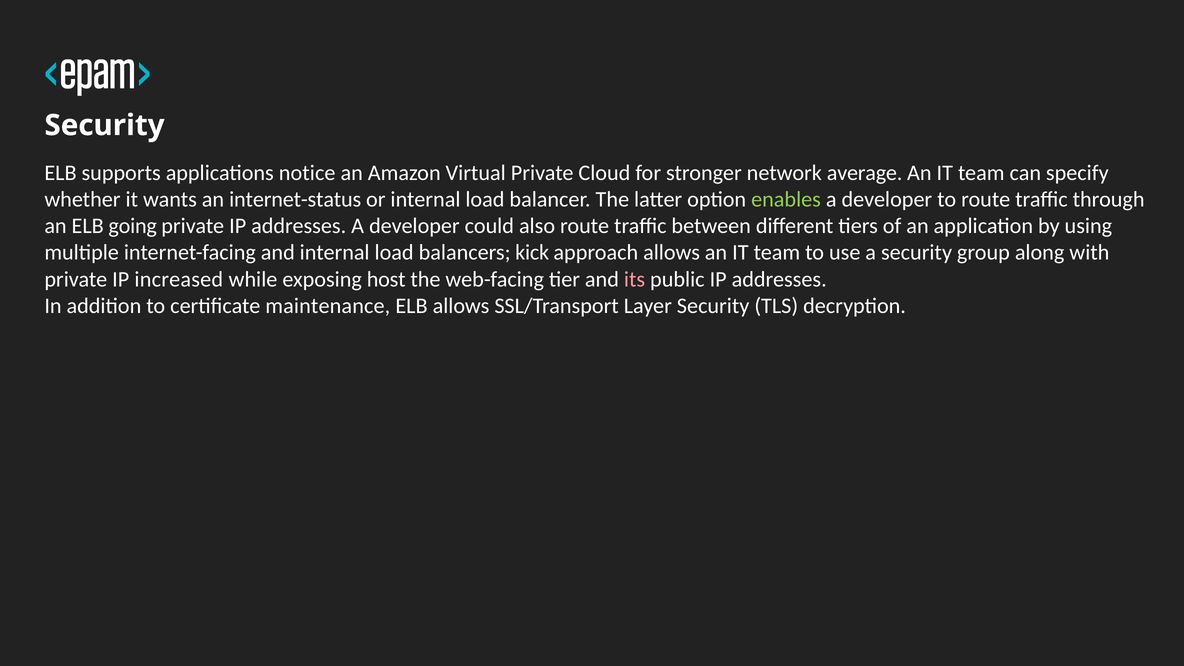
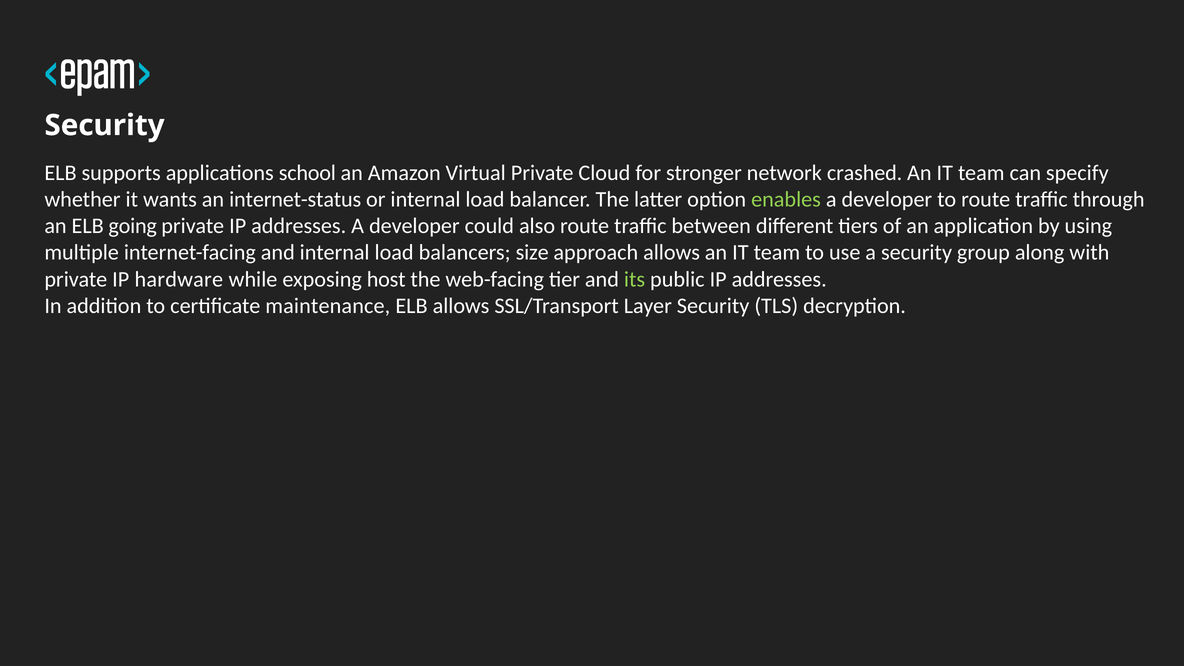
notice: notice -> school (307, 173)
average: average -> crashed (865, 173)
kick: kick -> size (532, 253)
increased: increased -> hardware (179, 279)
its colour: pink -> light green (635, 279)
